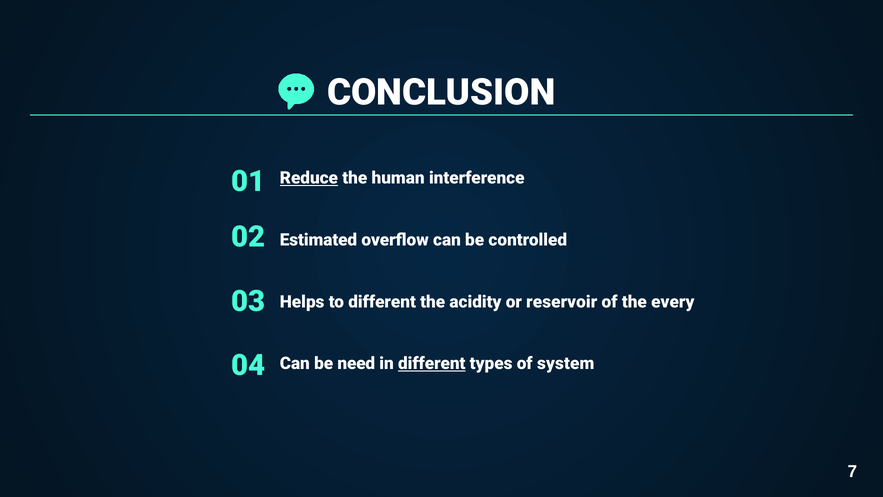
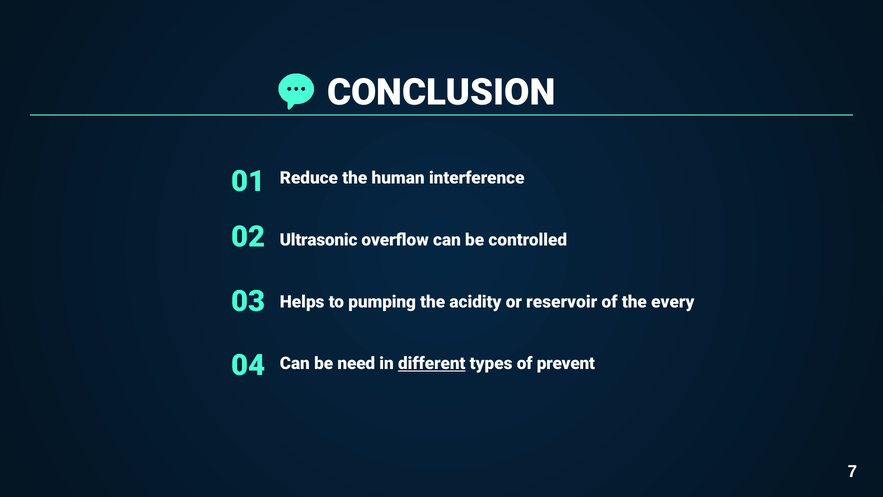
Reduce underline: present -> none (309, 178)
Estimated: Estimated -> Ultrasonic (319, 240)
to different: different -> pumping (382, 302)
system: system -> prevent (566, 364)
